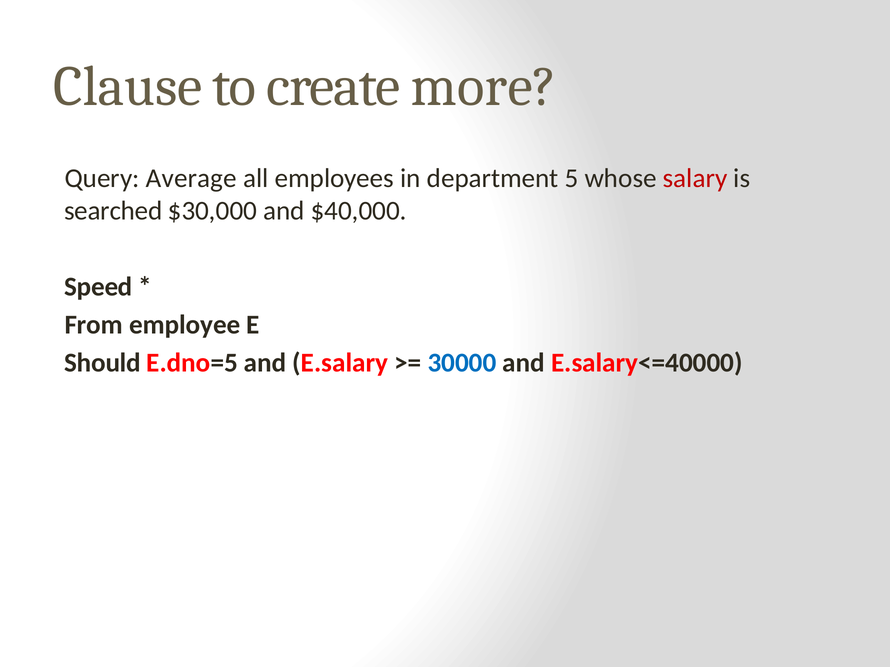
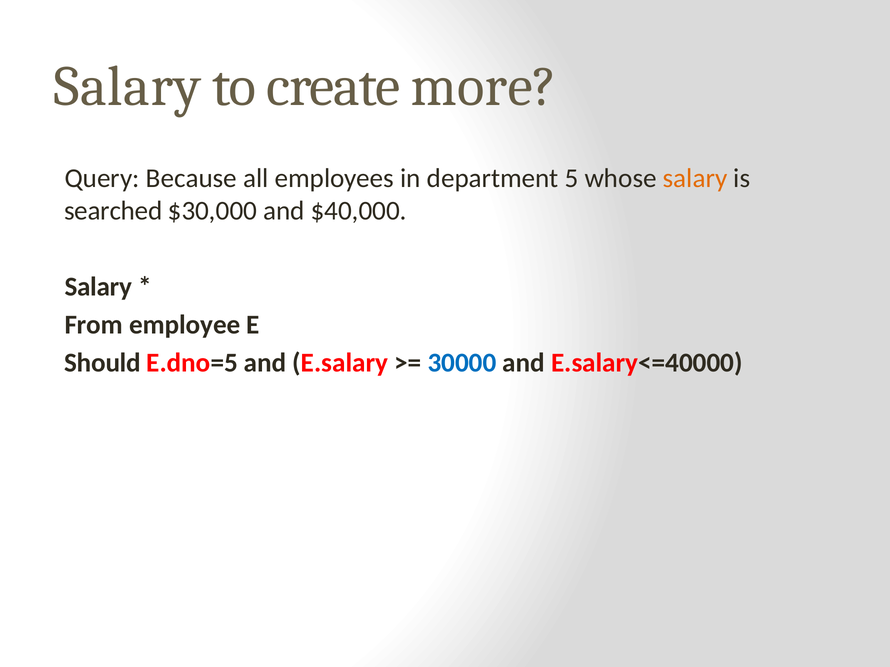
Clause: Clause -> Salary (127, 86)
Average: Average -> Because (191, 178)
salary colour: red -> orange (695, 178)
Speed: Speed -> Salary (98, 287)
